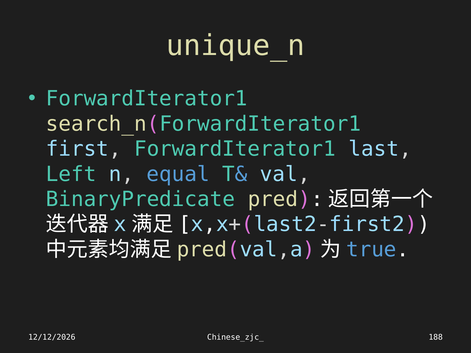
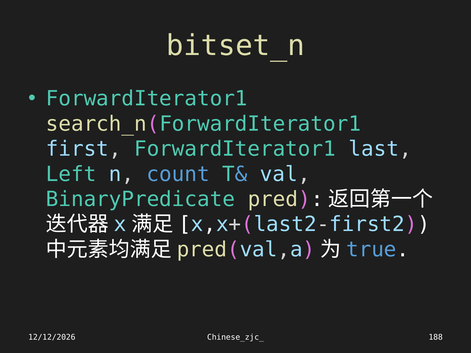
unique_n: unique_n -> bitset_n (235, 46)
equal: equal -> count (178, 174)
